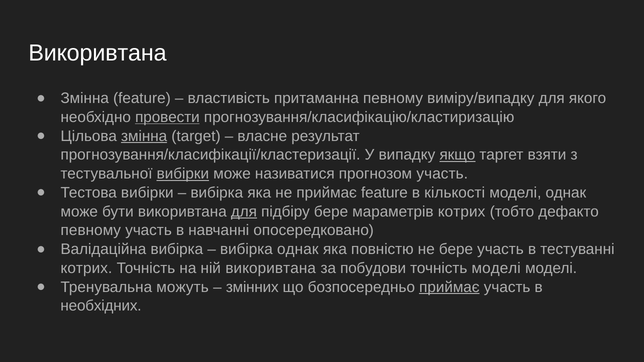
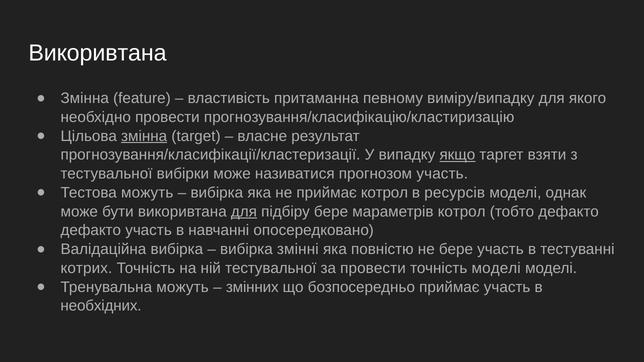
провести underline: present -> none (167, 117)
вибірки underline: present -> none (183, 174)
Тестова вибірки: вибірки -> можуть (147, 193)
приймає feature: feature -> котрол (384, 193)
кількості: кількості -> ресурсів (455, 193)
мараметрів котрих: котрих -> котрол (462, 212)
певному: певному -> дефакто (91, 231)
вибірка однак: однак -> змінні (298, 250)
ній викоривтана: викоривтана -> тестувальної (271, 268)
за побудови: побудови -> провести (373, 268)
приймає underline: present -> none (449, 287)
